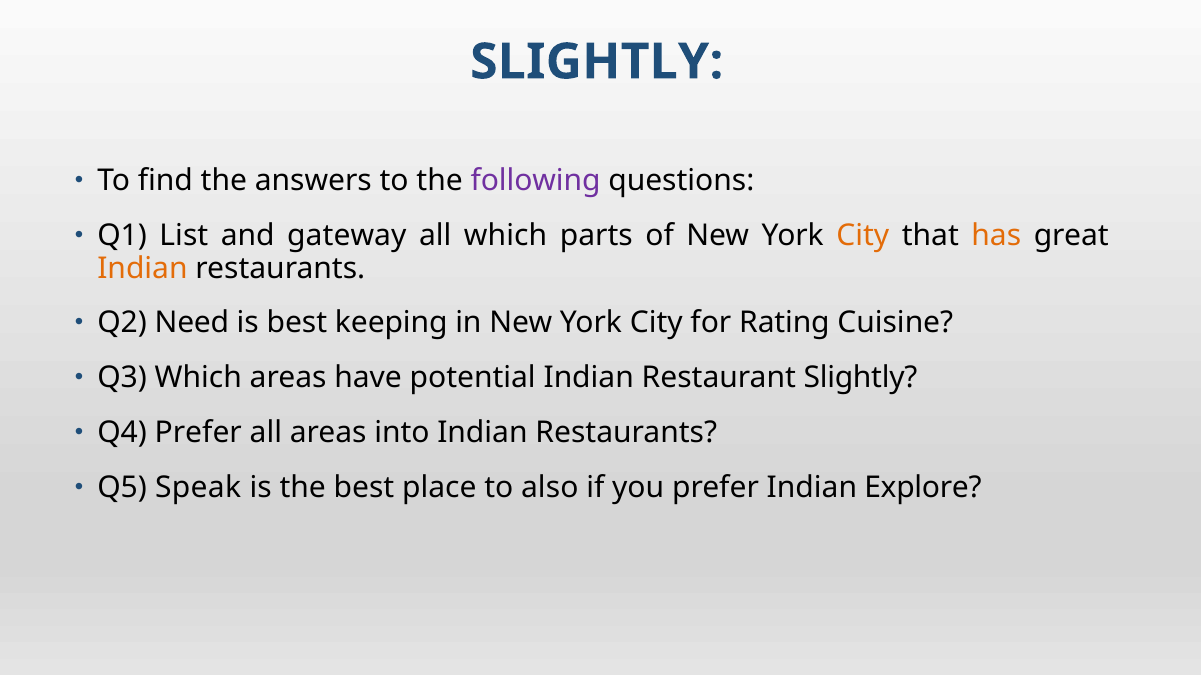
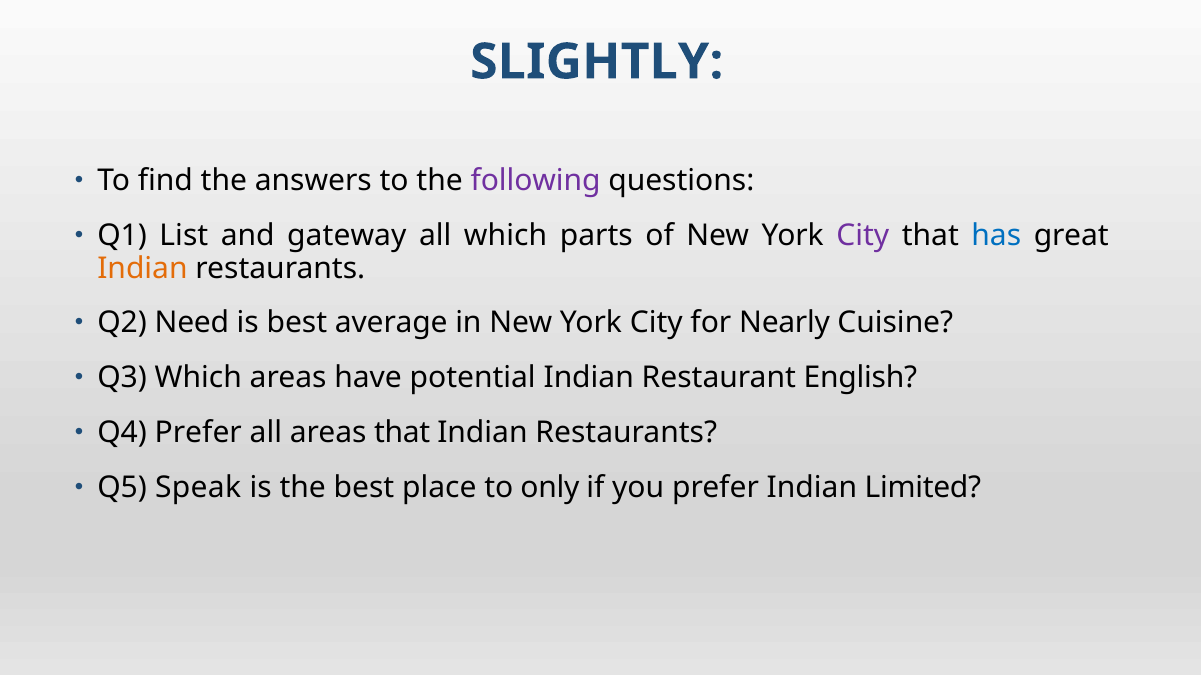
City colour: orange -> purple (863, 236)
has colour: orange -> blue (996, 236)
keeping: keeping -> average (391, 323)
Rating: Rating -> Nearly (785, 323)
Restaurant Slightly: Slightly -> English (860, 378)
areas into: into -> that (402, 433)
also: also -> only (550, 488)
Explore: Explore -> Limited (923, 488)
